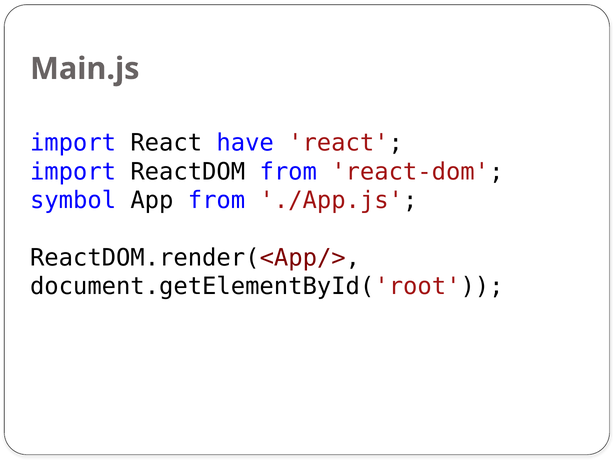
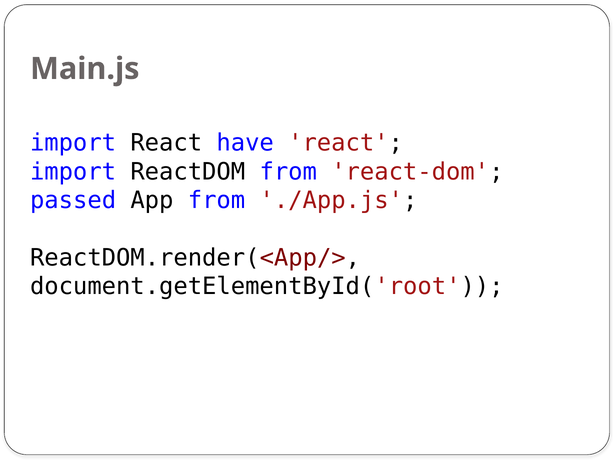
symbol: symbol -> passed (73, 200)
